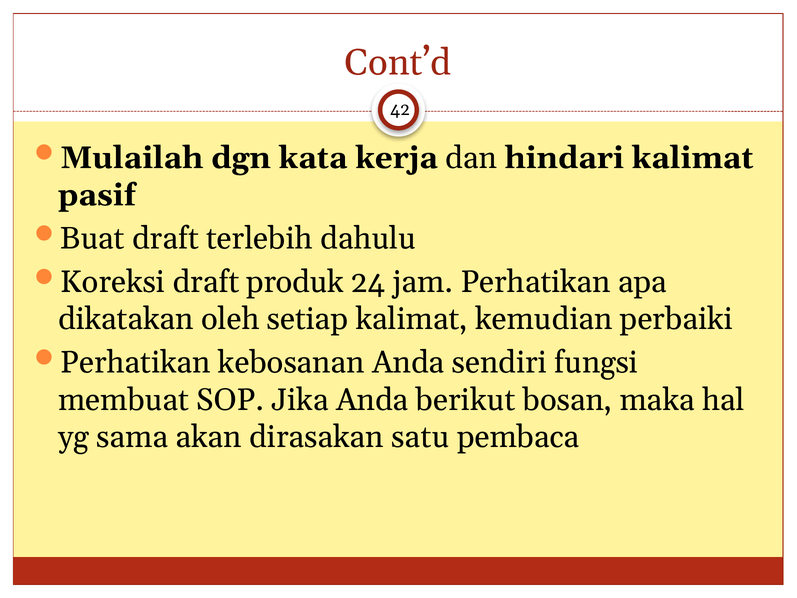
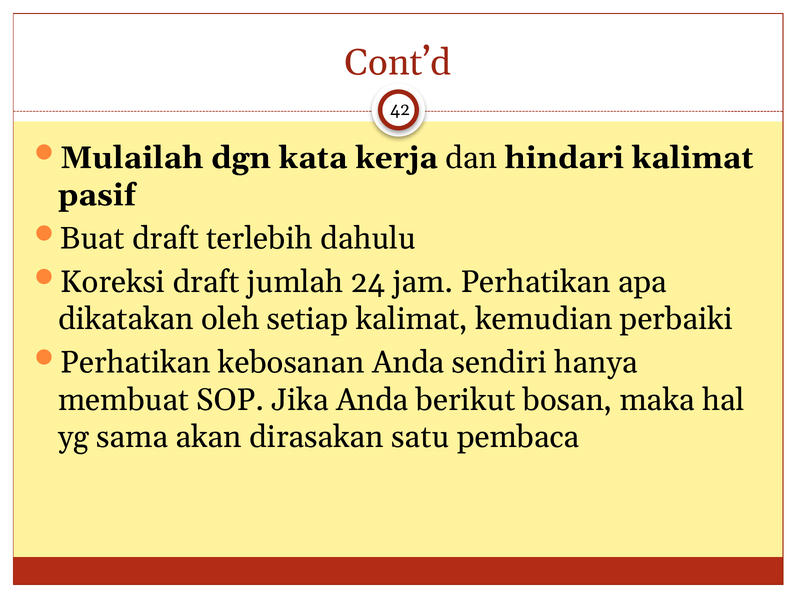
produk: produk -> jumlah (295, 282)
fungsi: fungsi -> hanya (596, 363)
